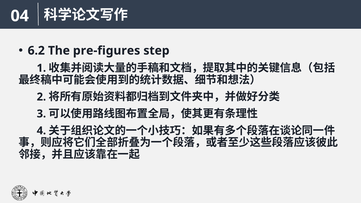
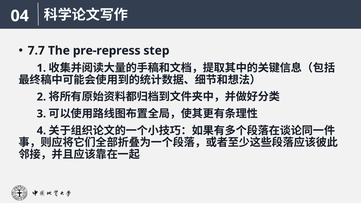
6.2: 6.2 -> 7.7 (36, 51)
pre-figures: pre-figures -> pre-repress (107, 51)
